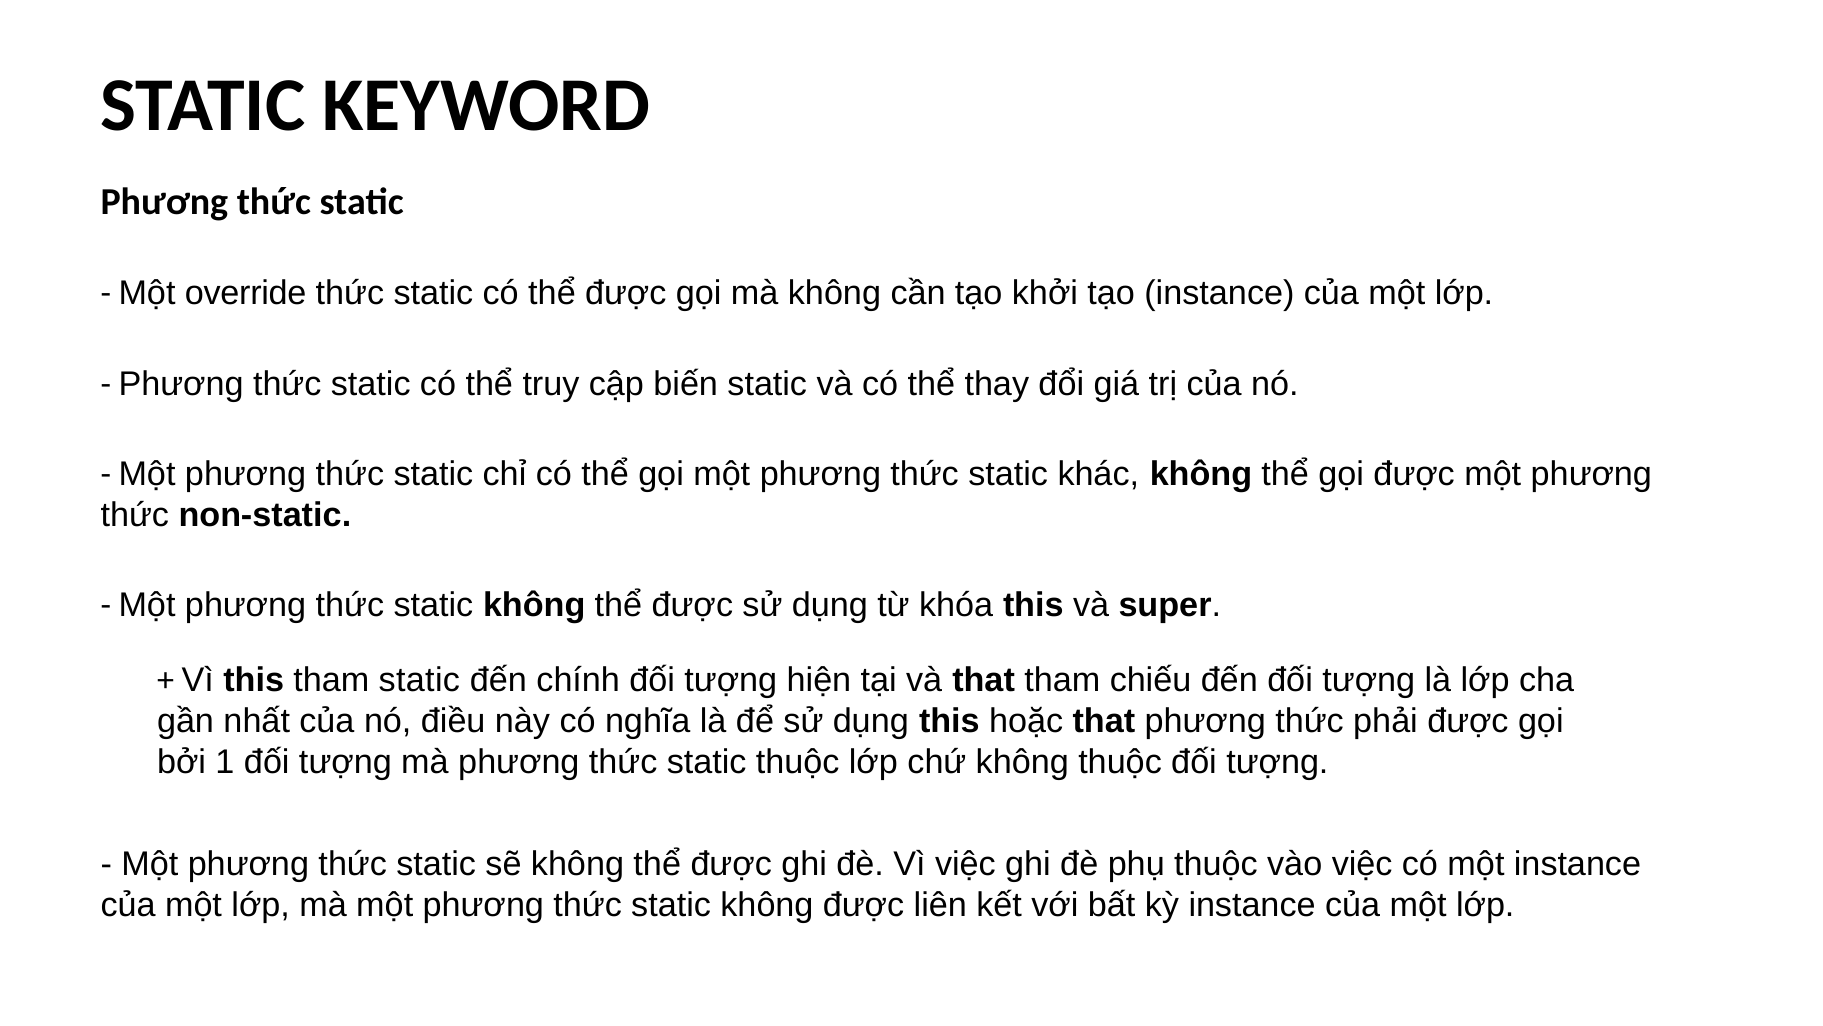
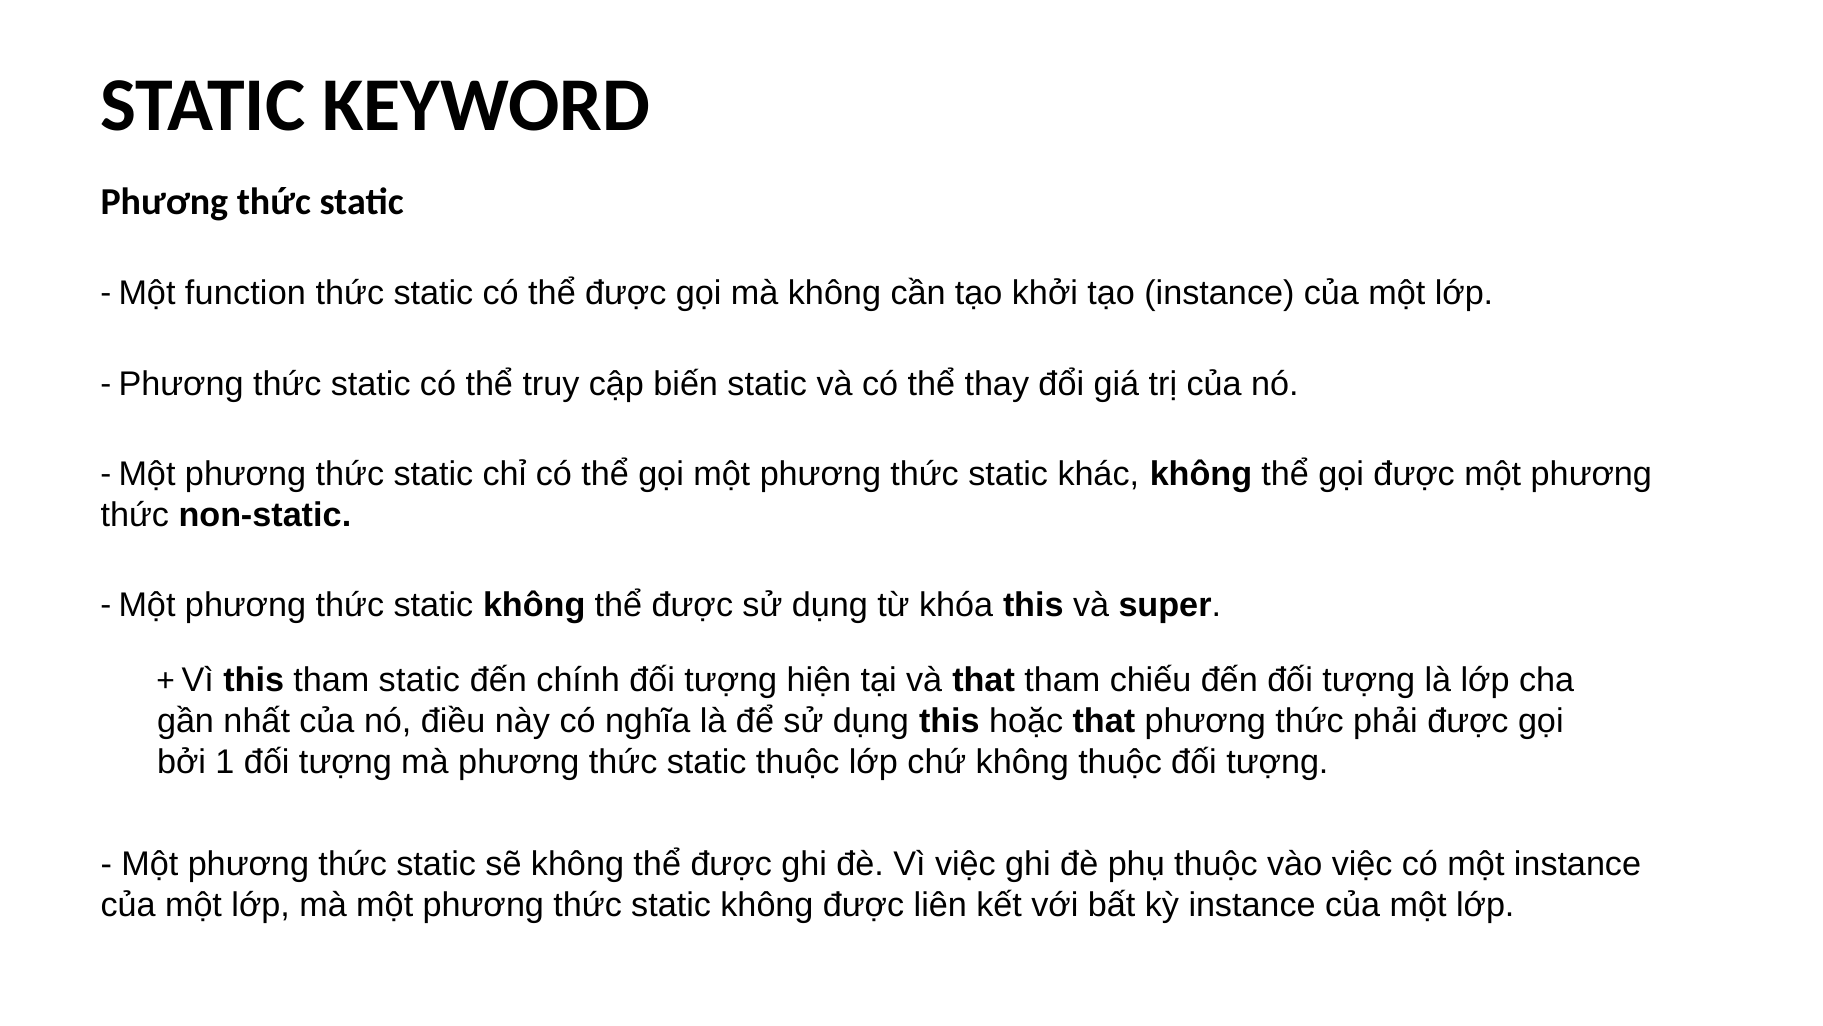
override: override -> function (245, 293)
